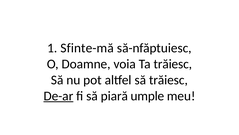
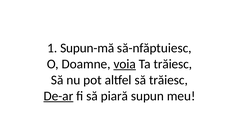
Sfinte-mă: Sfinte-mă -> Supun-mă (87, 48)
voia underline: none -> present (125, 64)
umple: umple -> supun (147, 96)
